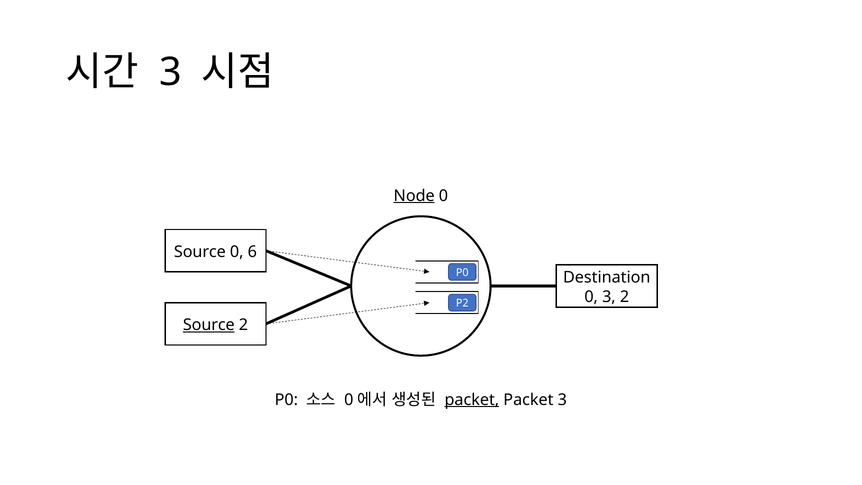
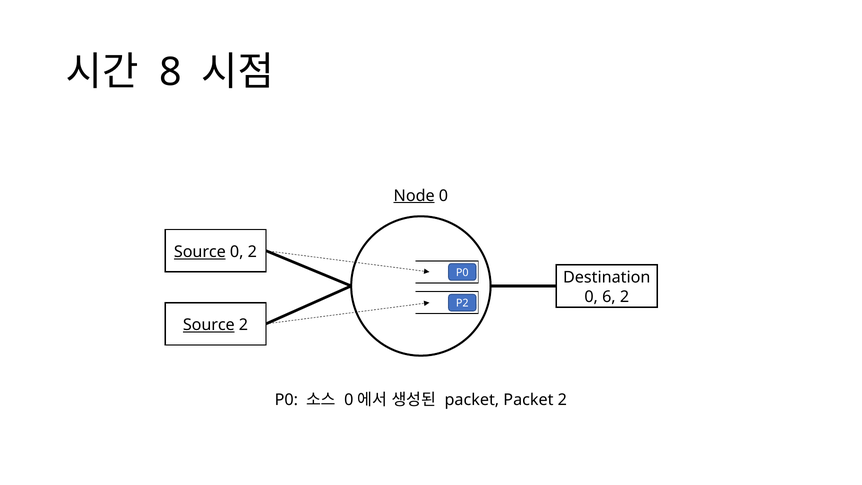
3: 3 -> 8 (170, 72)
Source underline: none -> present (200, 252)
0 6: 6 -> 2 (252, 252)
0 3: 3 -> 6 (609, 297)
packet underline: present -> none (472, 400)
Packet 3: 3 -> 2 (562, 400)
